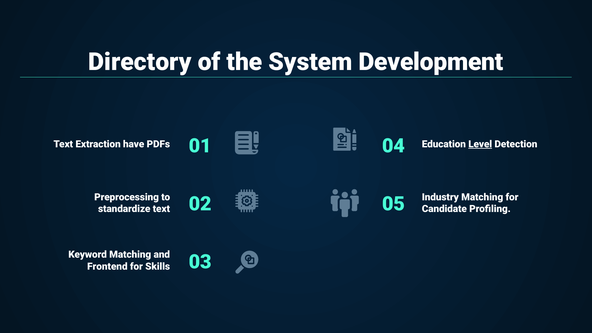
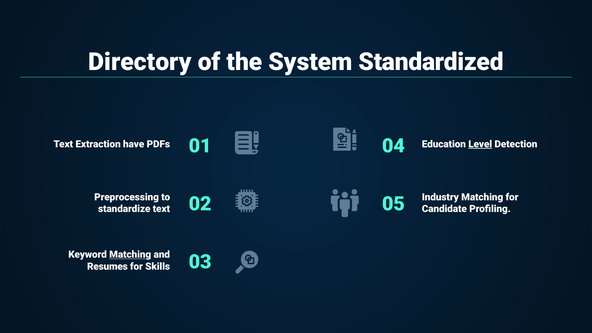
Development: Development -> Standardized (431, 62)
Matching underline: none -> present (130, 255)
Frontend: Frontend -> Resumes (107, 266)
